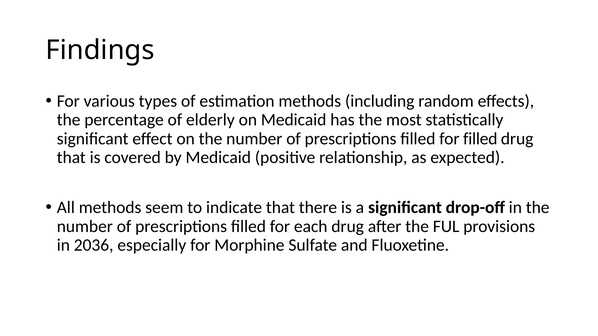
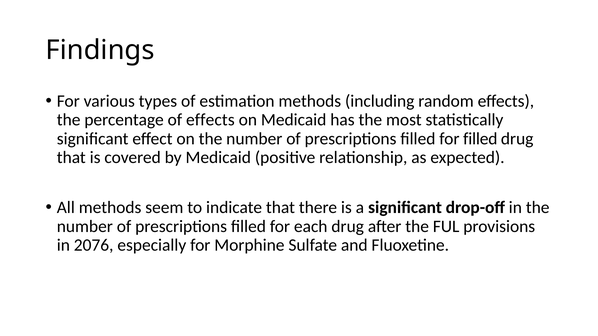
of elderly: elderly -> effects (210, 120)
2036: 2036 -> 2076 (94, 245)
